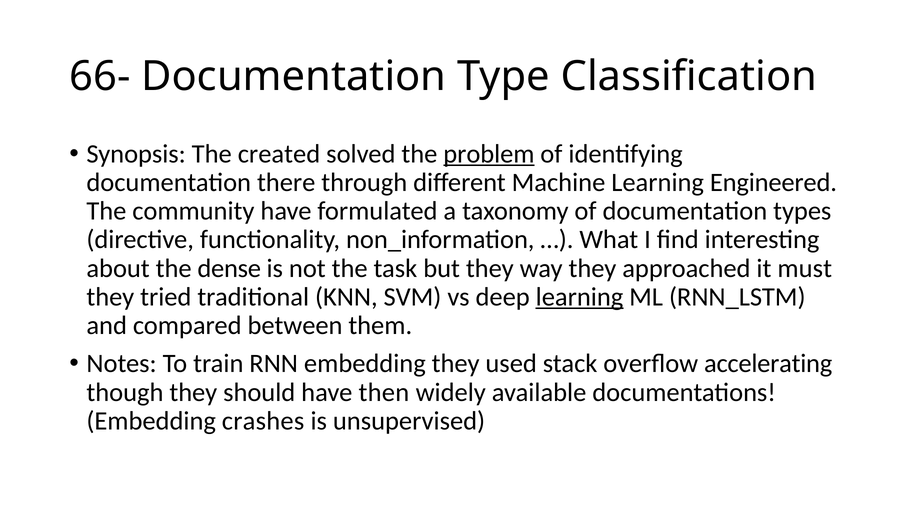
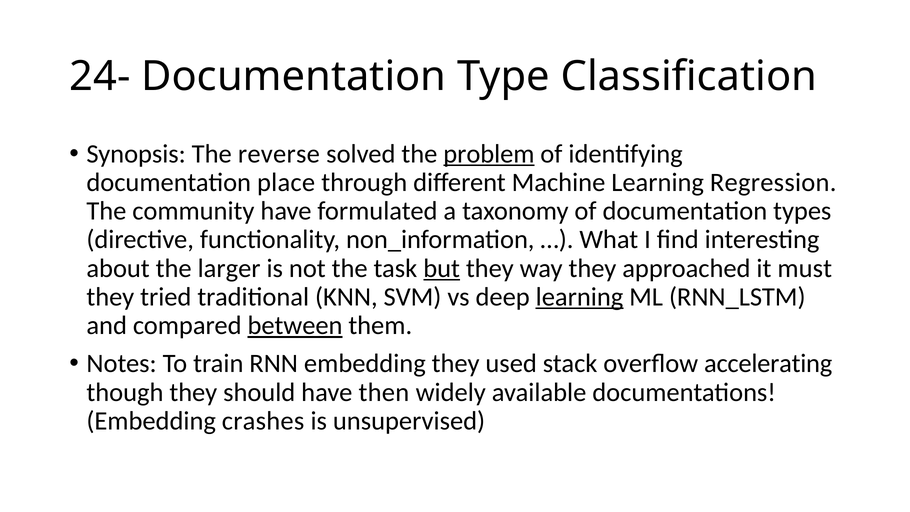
66-: 66- -> 24- (100, 76)
created: created -> reverse (279, 154)
there: there -> place (286, 182)
Engineered: Engineered -> Regression (773, 182)
dense: dense -> larger (229, 268)
but underline: none -> present (442, 268)
between underline: none -> present (295, 326)
